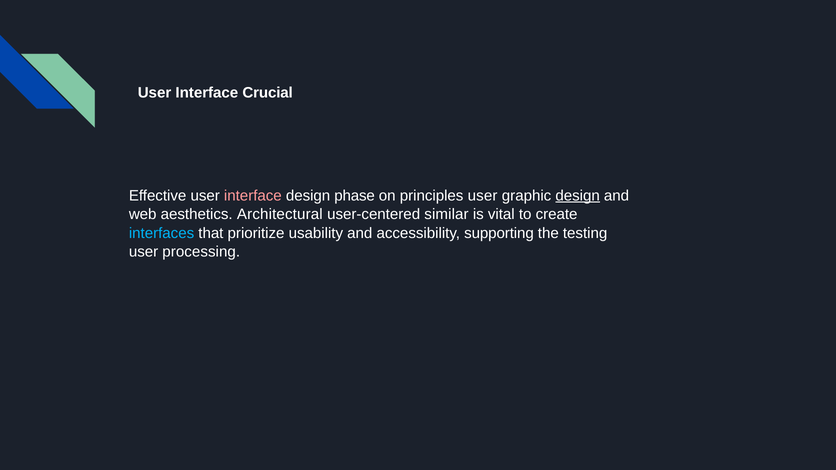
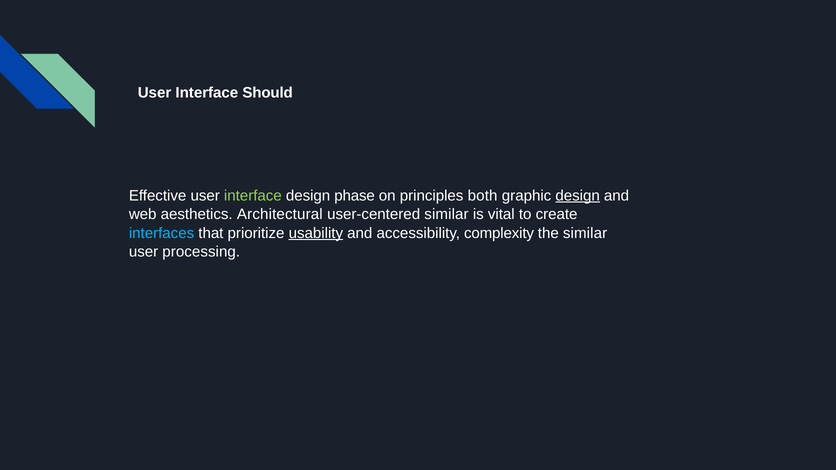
Crucial: Crucial -> Should (268, 93)
interface colour: pink -> light green (253, 196)
principles user: user -> both (483, 196)
usability underline: none -> present (316, 233)
supporting: supporting -> complexity (499, 233)
the testing: testing -> similar (585, 233)
